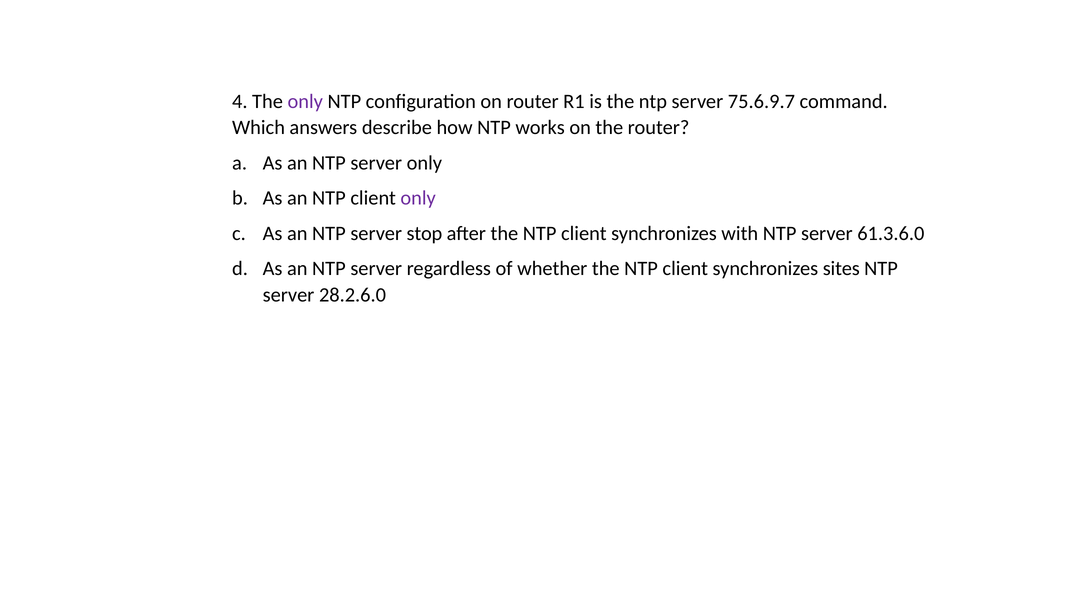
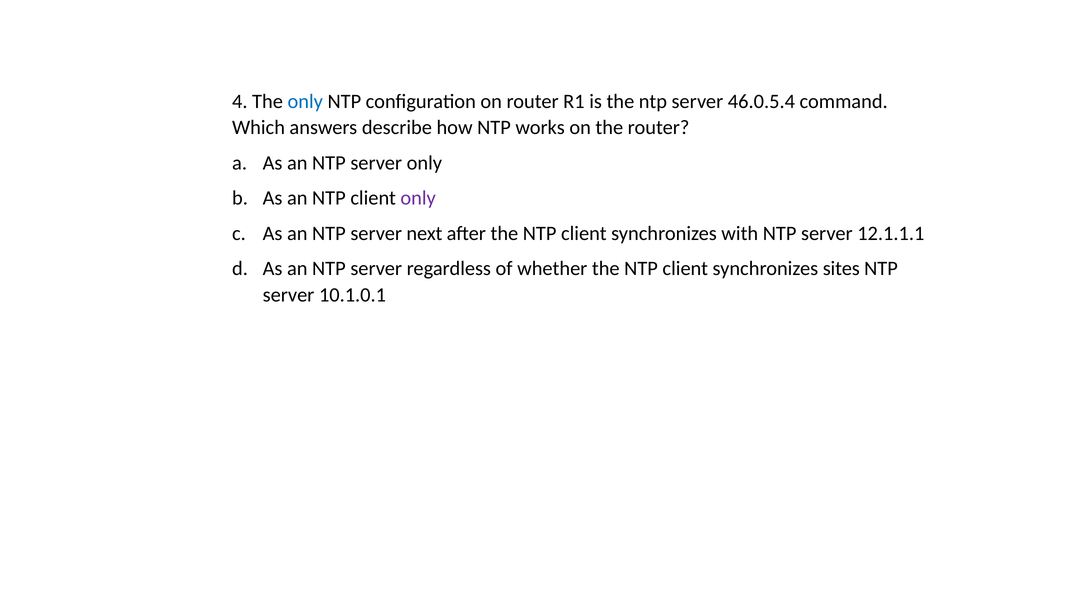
only colour: purple -> blue (305, 101)
75.6.9.7: 75.6.9.7 -> 46.0.5.4 (761, 101)
stop: stop -> next (424, 233)
61.3.6.0: 61.3.6.0 -> 12.1.1.1 (891, 233)
28.2.6.0: 28.2.6.0 -> 10.1.0.1 (353, 295)
